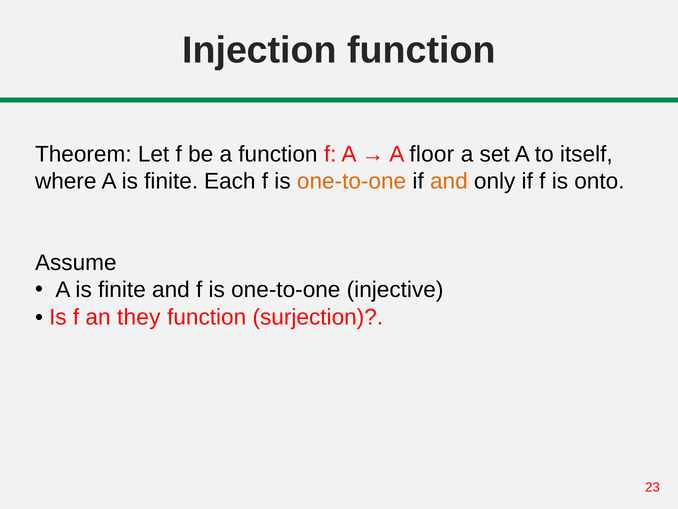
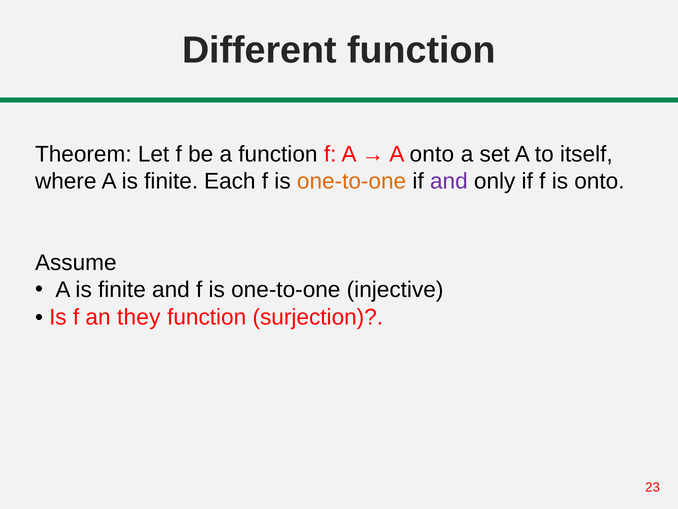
Injection: Injection -> Different (260, 50)
A floor: floor -> onto (432, 154)
and colour: orange -> purple (449, 181)
